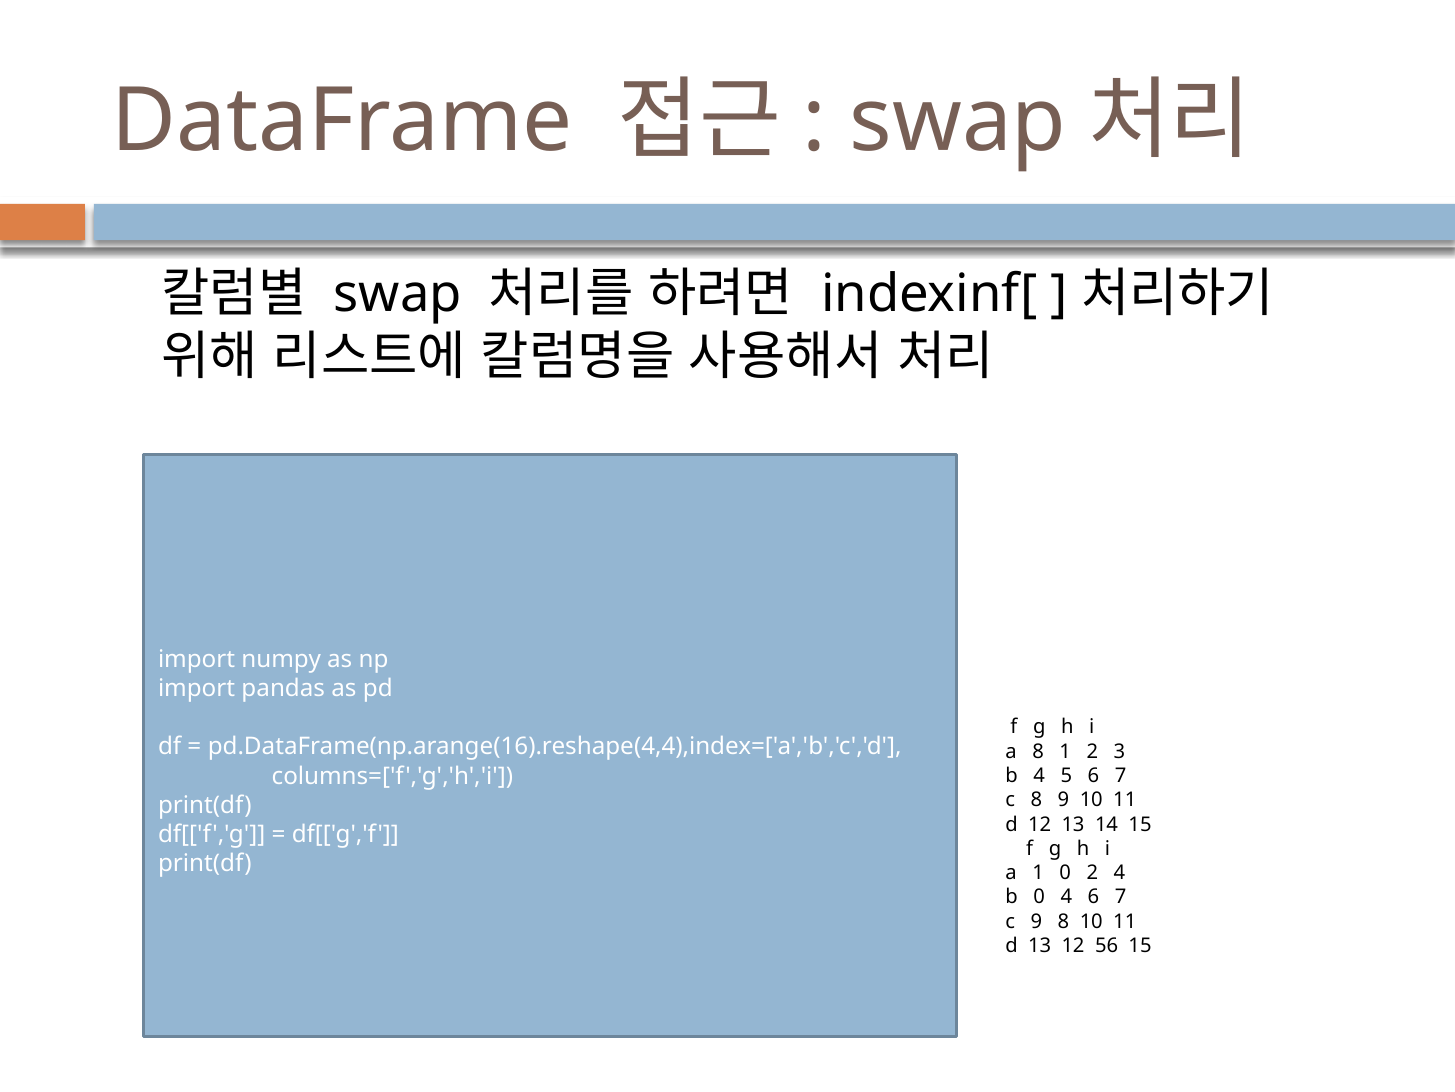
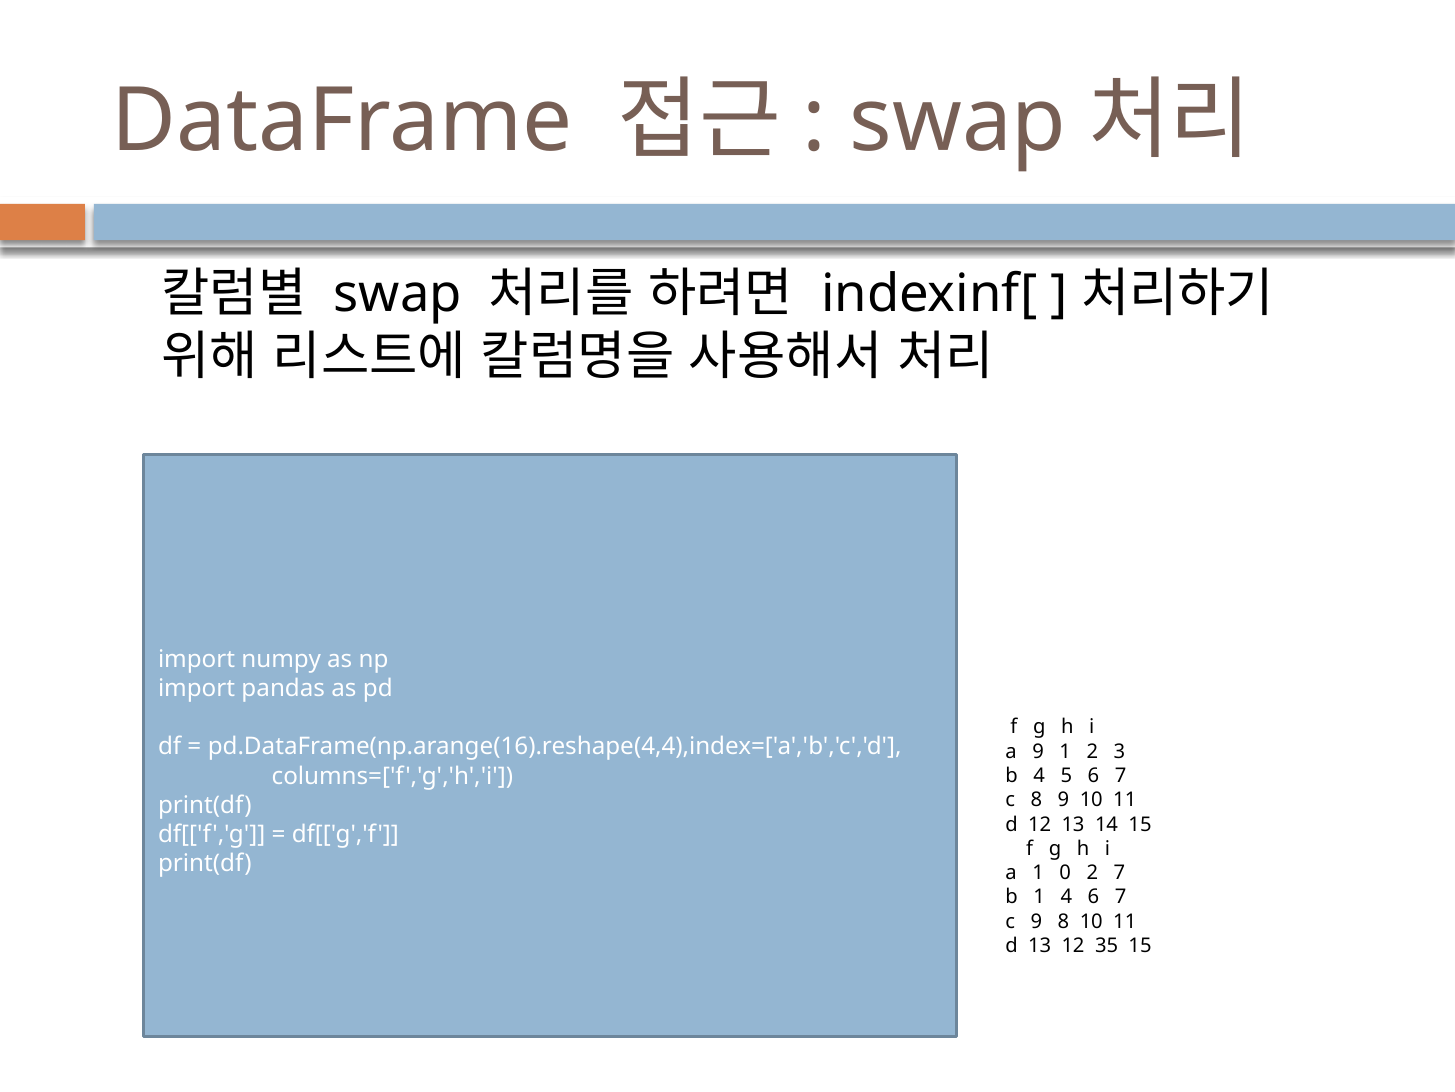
a 8: 8 -> 9 (1038, 751)
2 4: 4 -> 7 (1119, 872)
b 0: 0 -> 1 (1039, 897)
56: 56 -> 35 (1107, 945)
